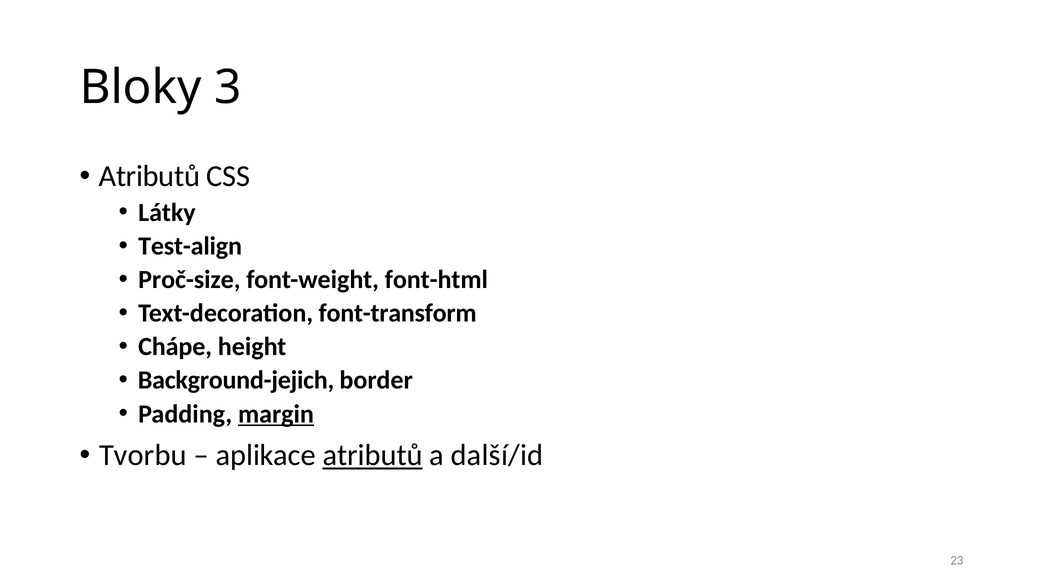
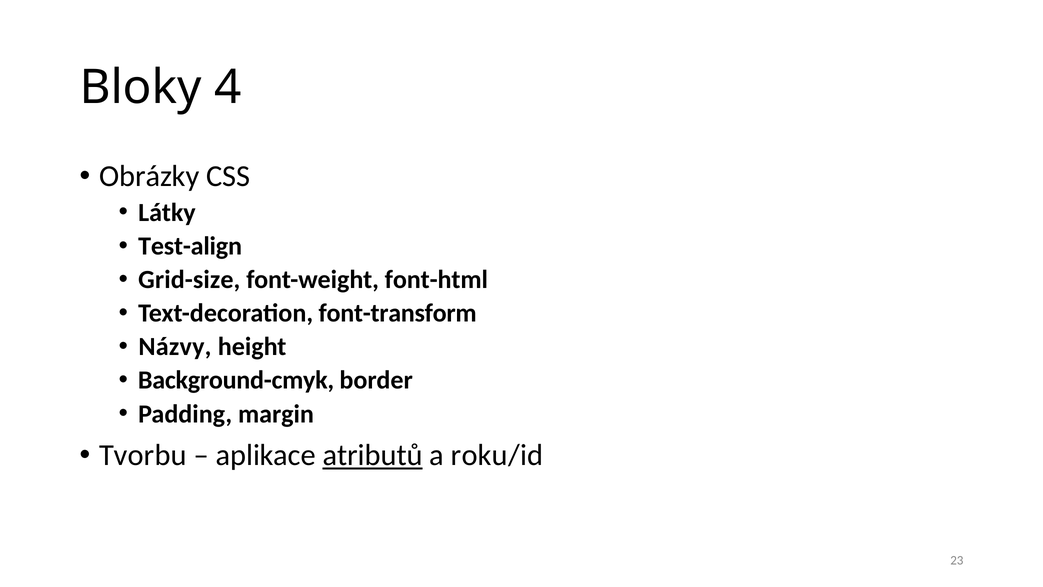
3: 3 -> 4 (228, 88)
Atributů: Atributů -> Obrázky (149, 176)
Proč-size: Proč-size -> Grid-size (189, 279)
Chápe: Chápe -> Názvy (175, 347)
Background-jejich: Background-jejich -> Background-cmyk (236, 380)
margin underline: present -> none (276, 414)
další/id: další/id -> roku/id (497, 455)
